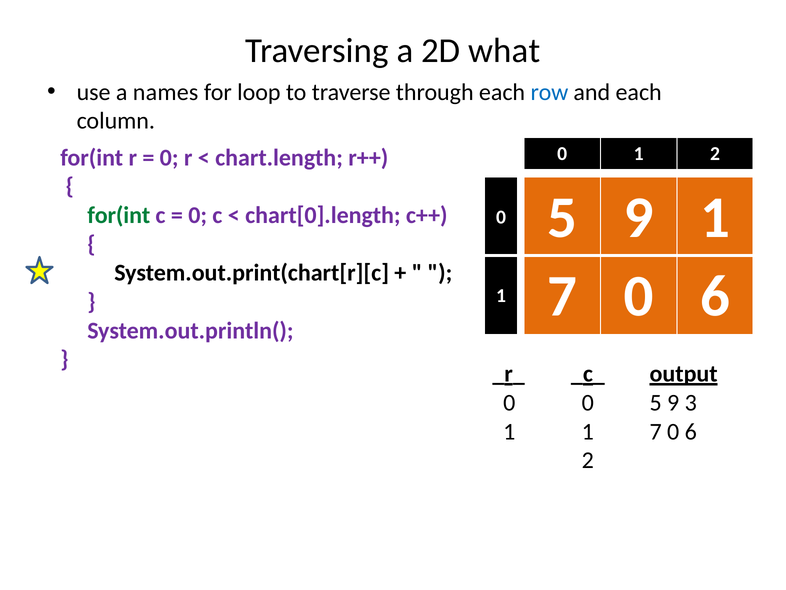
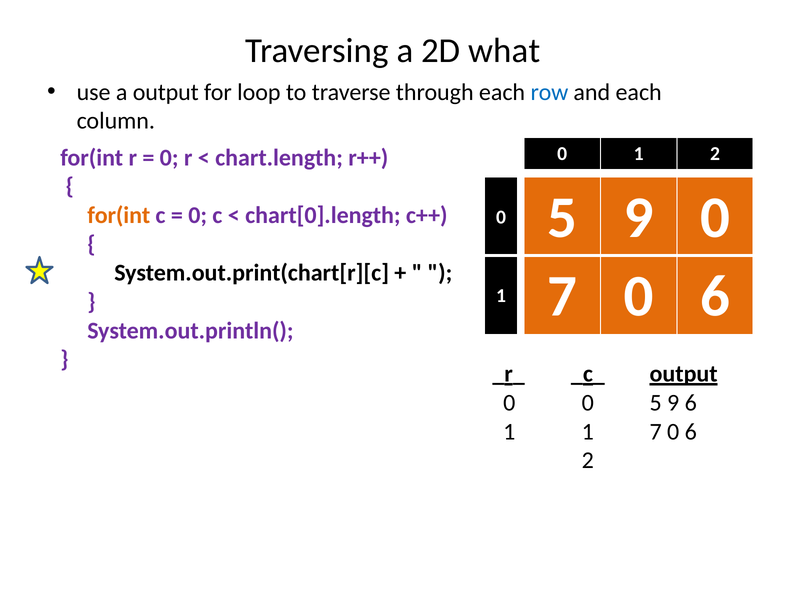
a names: names -> output (166, 92)
9 1: 1 -> 0 (715, 217)
for(int colour: green -> orange (119, 215)
9 3: 3 -> 6 (691, 402)
